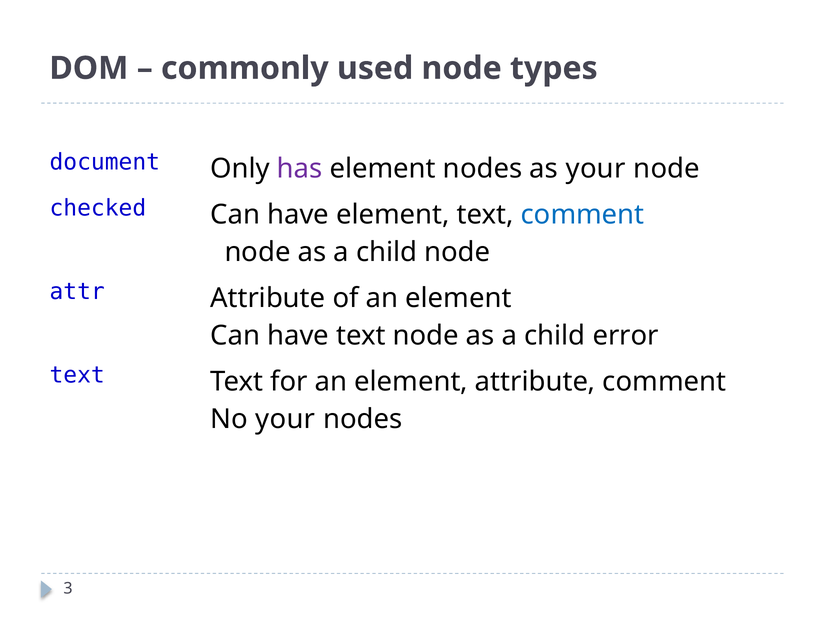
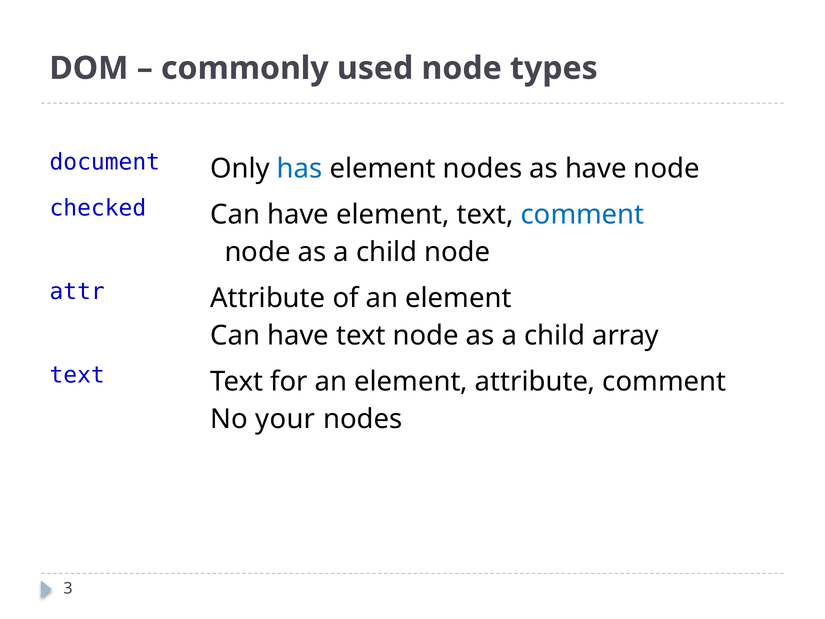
has colour: purple -> blue (300, 169)
as your: your -> have (596, 169)
error: error -> array (626, 336)
